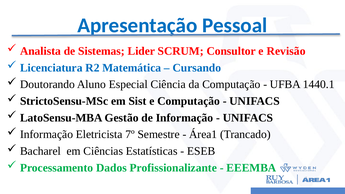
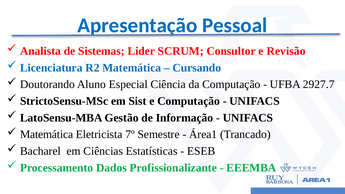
1440.1: 1440.1 -> 2927.7 (319, 84)
Informação: Informação -> Matemática (47, 134)
